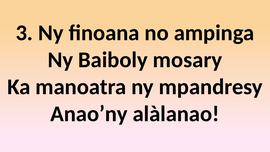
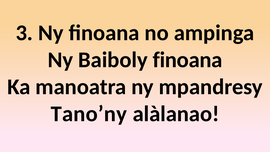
Baiboly mosary: mosary -> finoana (188, 60)
Anao’ny: Anao’ny -> Tano’ny (89, 114)
